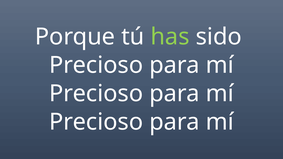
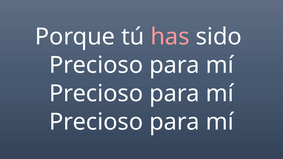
has colour: light green -> pink (170, 37)
